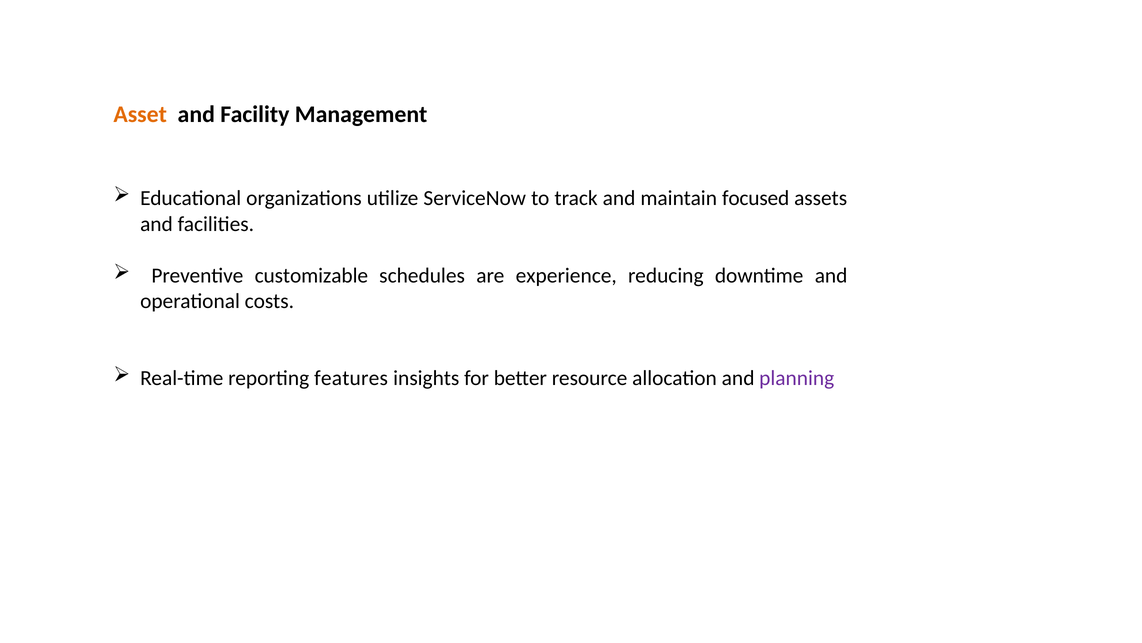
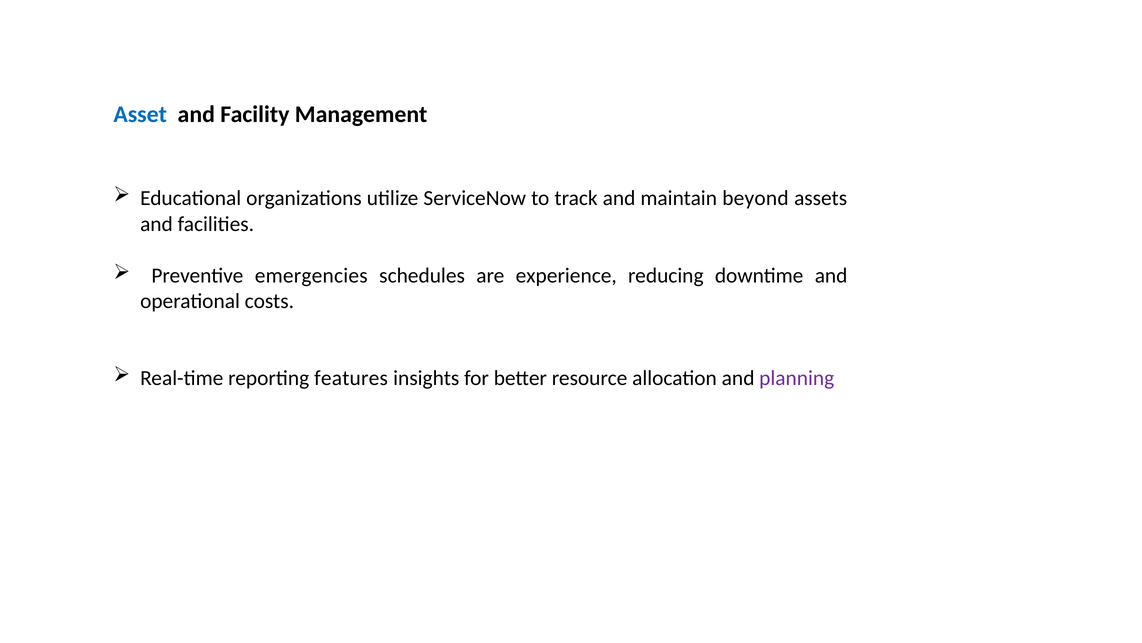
Asset colour: orange -> blue (140, 114)
focused: focused -> beyond (755, 198)
customizable: customizable -> emergencies (311, 275)
